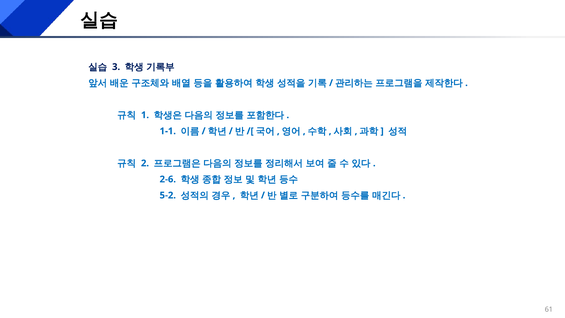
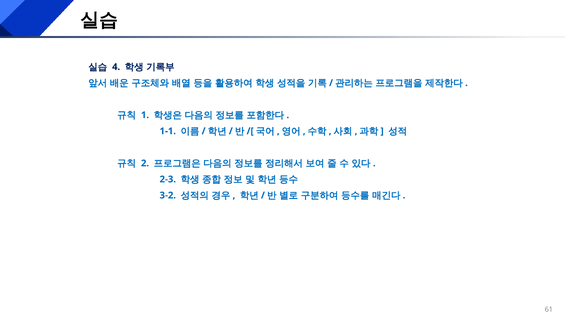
3: 3 -> 4 (116, 67)
2-6: 2-6 -> 2-3 (168, 179)
5-2: 5-2 -> 3-2 (168, 195)
